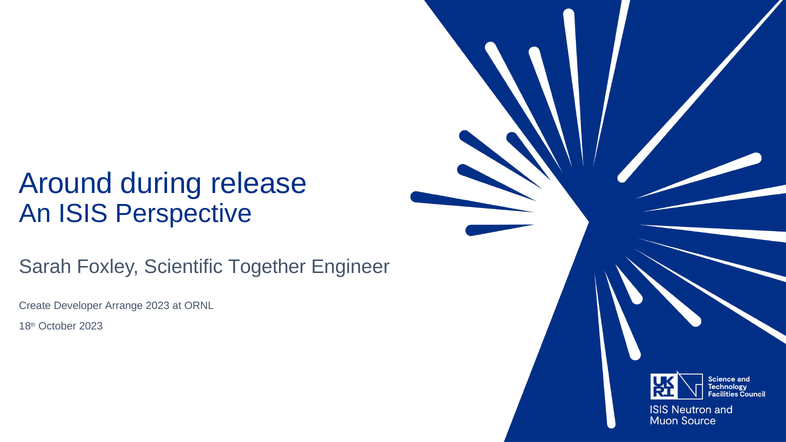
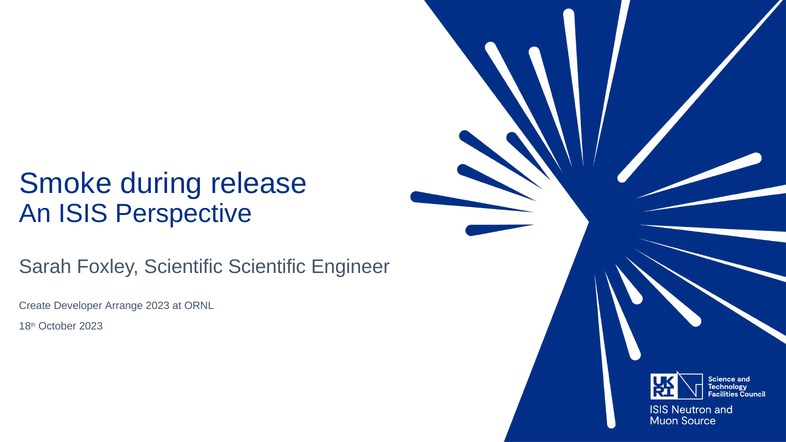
Around: Around -> Smoke (65, 184)
Scientific Together: Together -> Scientific (267, 267)
